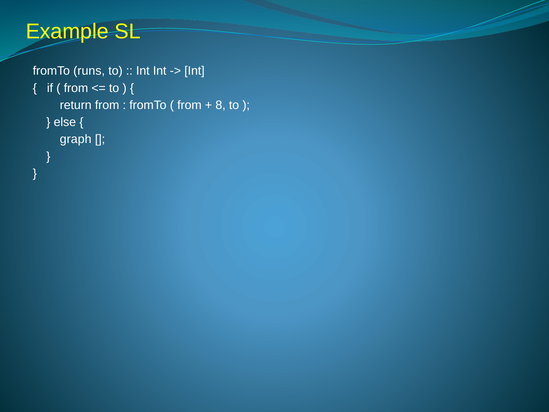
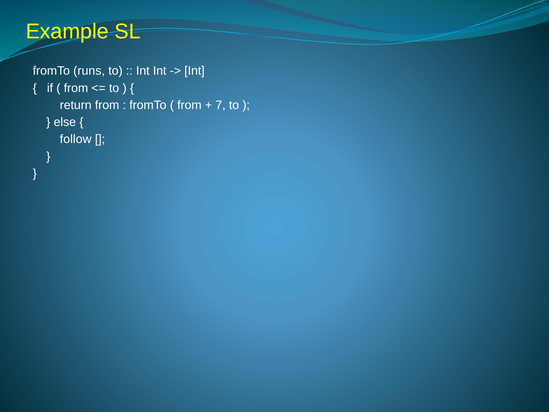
8: 8 -> 7 (220, 105)
graph: graph -> follow (76, 139)
